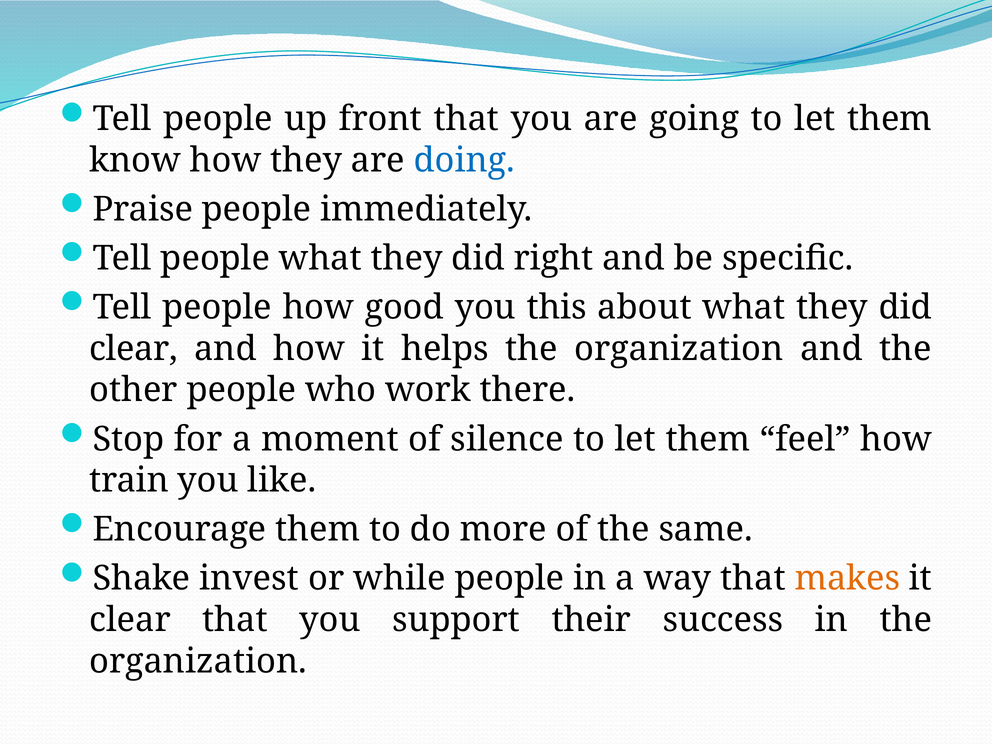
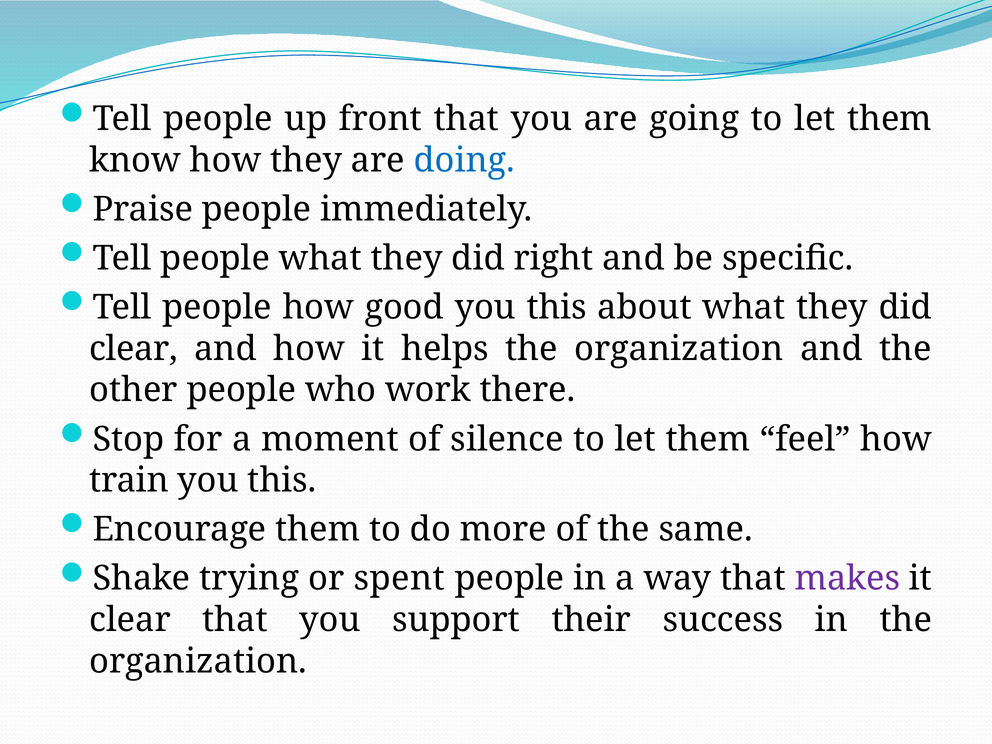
like: like -> this (282, 480)
invest: invest -> trying (249, 579)
while: while -> spent (399, 579)
makes colour: orange -> purple (847, 579)
